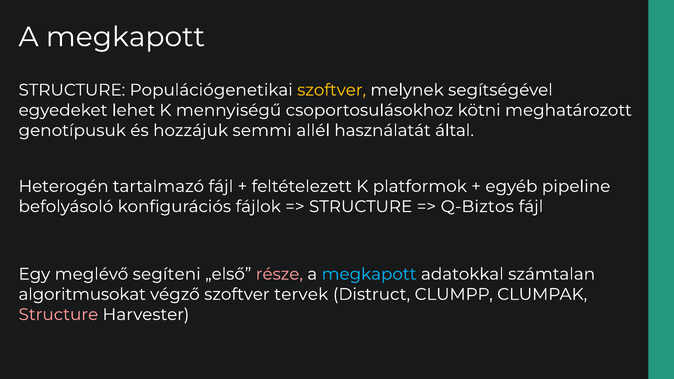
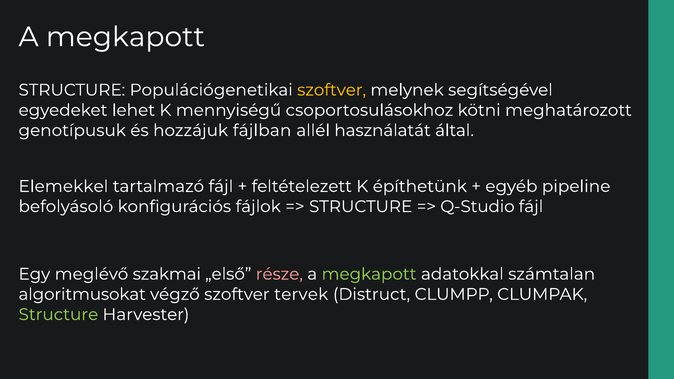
semmi: semmi -> fájlban (262, 130)
Heterogén: Heterogén -> Elemekkel (63, 186)
platformok: platformok -> építhetünk (420, 186)
Q-Biztos: Q-Biztos -> Q-Studio (477, 207)
segíteni: segíteni -> szakmai (167, 274)
megkapott colour: light blue -> light green (369, 274)
Structure colour: pink -> light green (58, 315)
